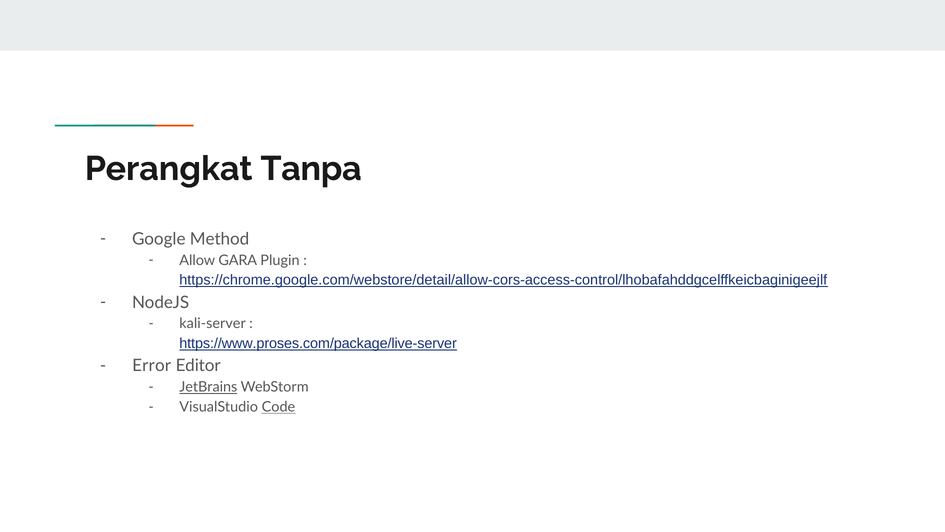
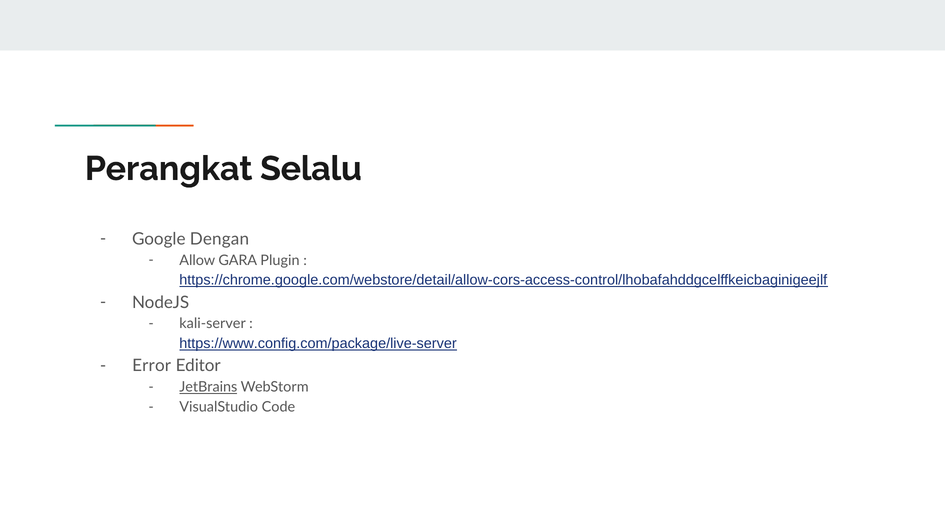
Tanpa: Tanpa -> Selalu (311, 169)
Method: Method -> Dengan (219, 239)
https://www.proses.com/package/live-server: https://www.proses.com/package/live-server -> https://www.config.com/package/live-server (318, 343)
Code underline: present -> none (278, 407)
